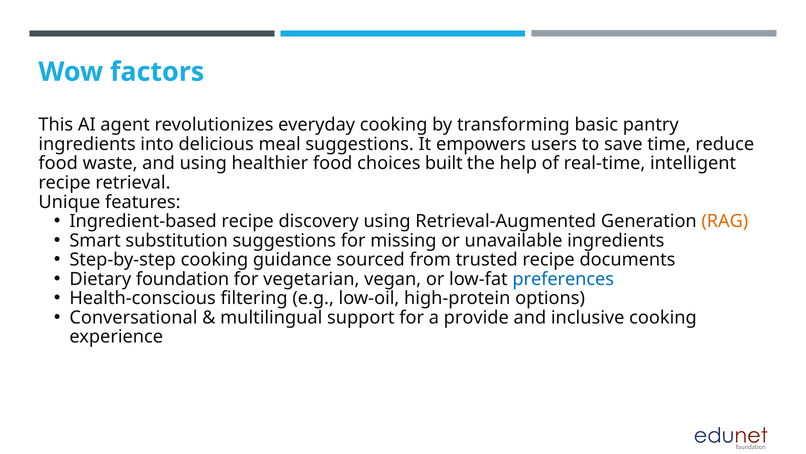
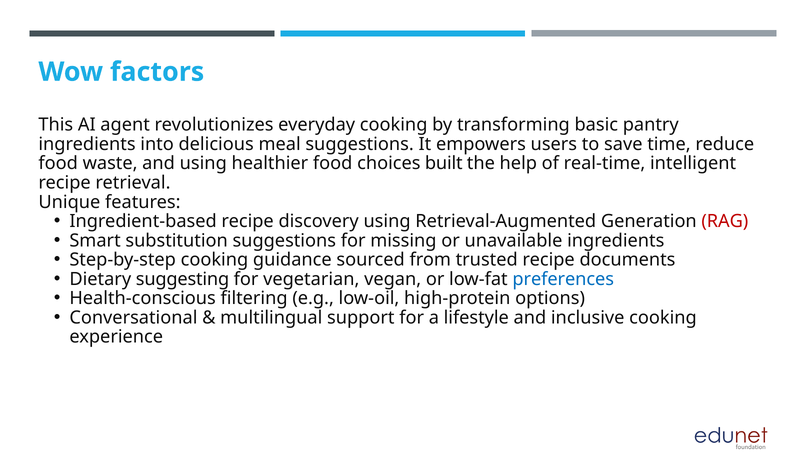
RAG colour: orange -> red (725, 221)
foundation: foundation -> suggesting (183, 279)
provide: provide -> lifestyle (476, 317)
